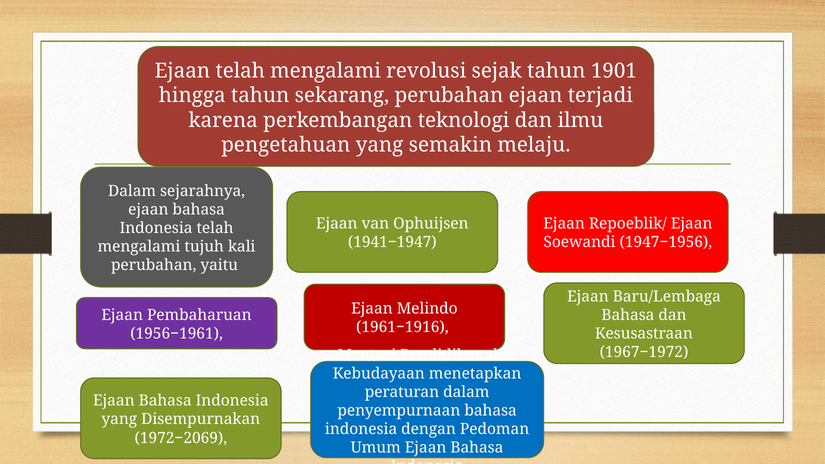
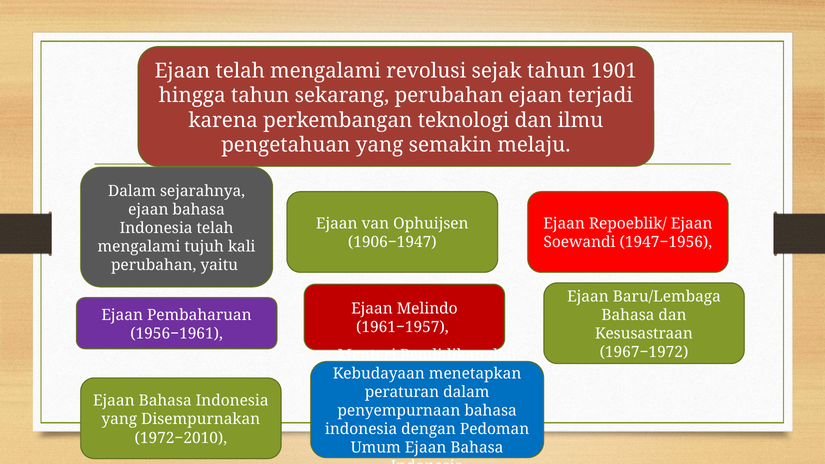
1941−1947: 1941−1947 -> 1906−1947 (392, 242)
1961−1916: 1961−1916 -> 1961−1957 (402, 327)
1972−2069: 1972−2069 -> 1972−2010 (181, 438)
